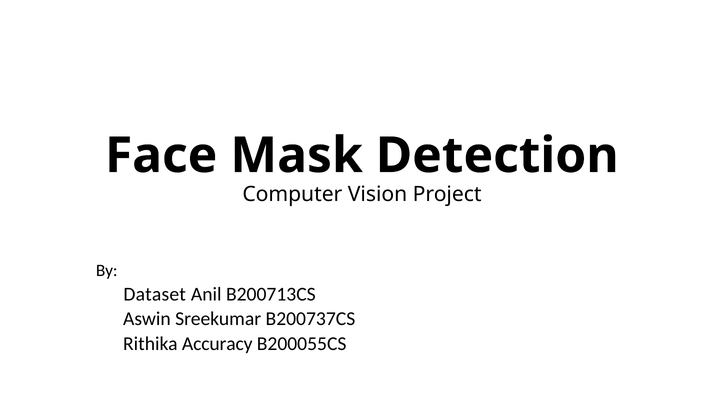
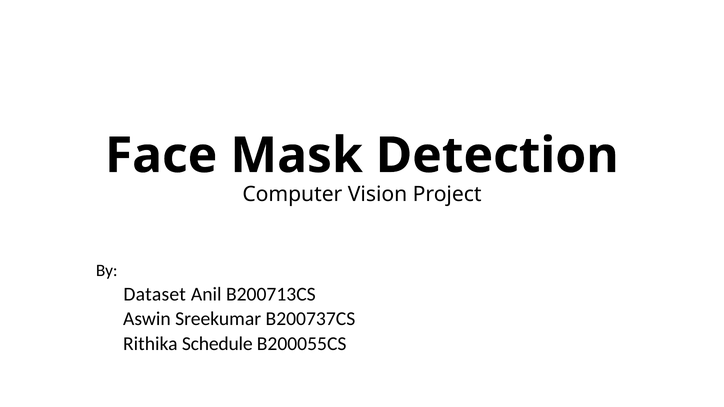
Accuracy: Accuracy -> Schedule (217, 344)
